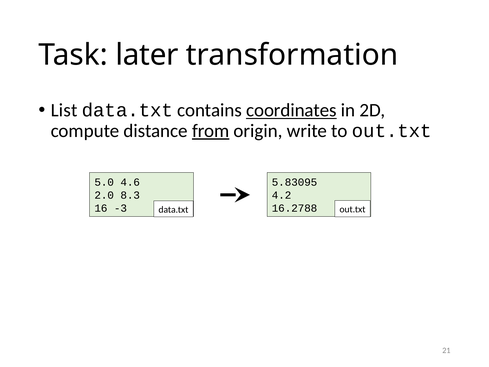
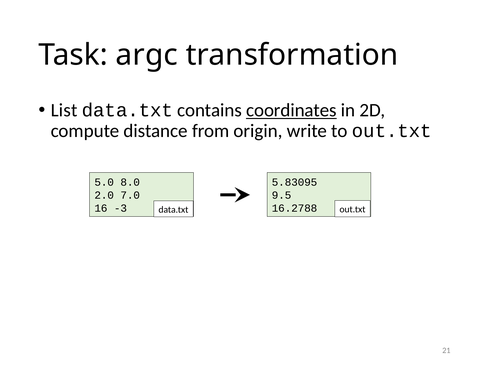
later: later -> argc (147, 55)
from underline: present -> none (211, 131)
4.6: 4.6 -> 8.0 (130, 182)
8.3: 8.3 -> 7.0 (130, 195)
4.2: 4.2 -> 9.5 (282, 195)
